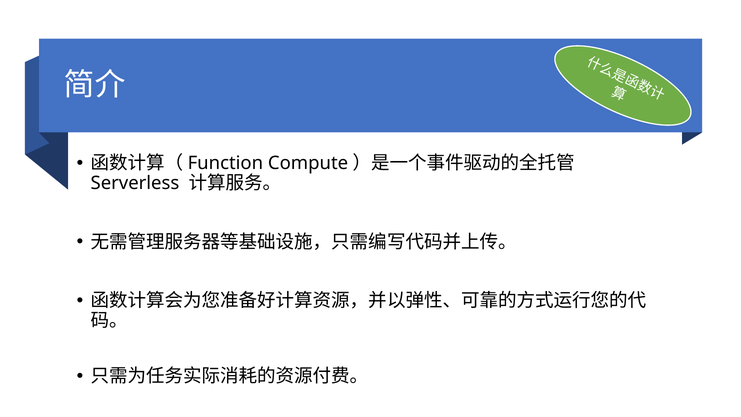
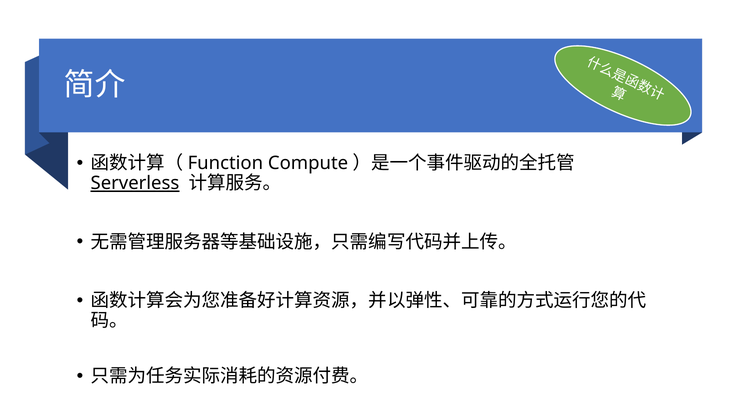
Serverless underline: none -> present (135, 183)
